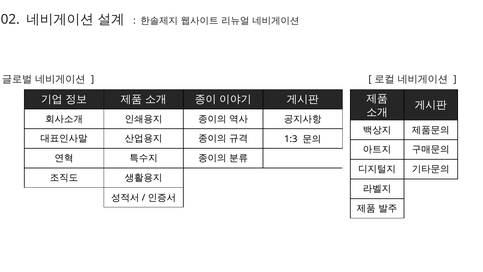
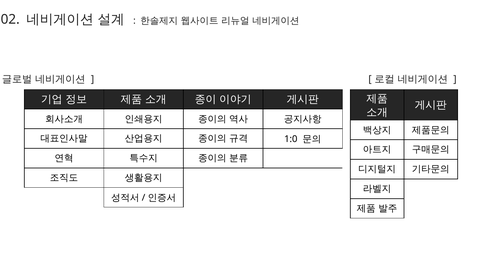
1:3: 1:3 -> 1:0 (291, 139)
